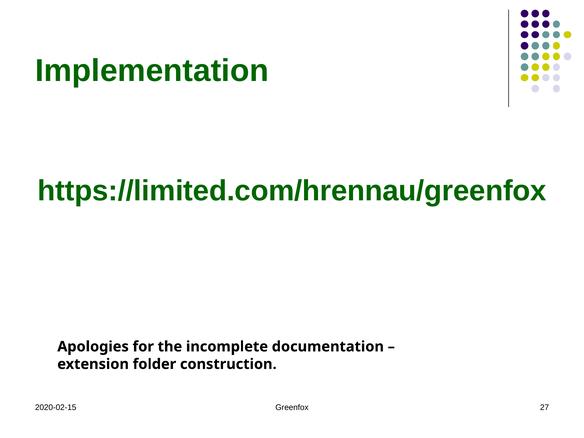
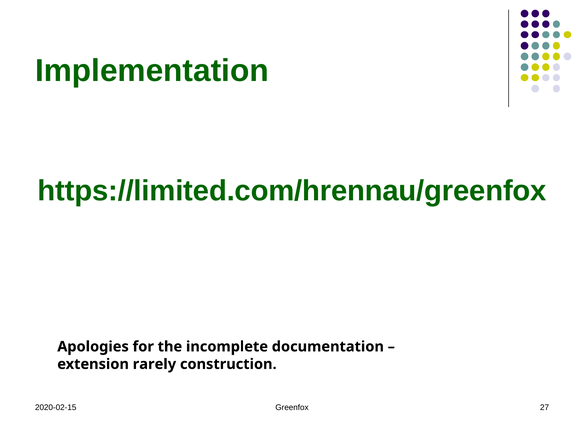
folder: folder -> rarely (154, 364)
